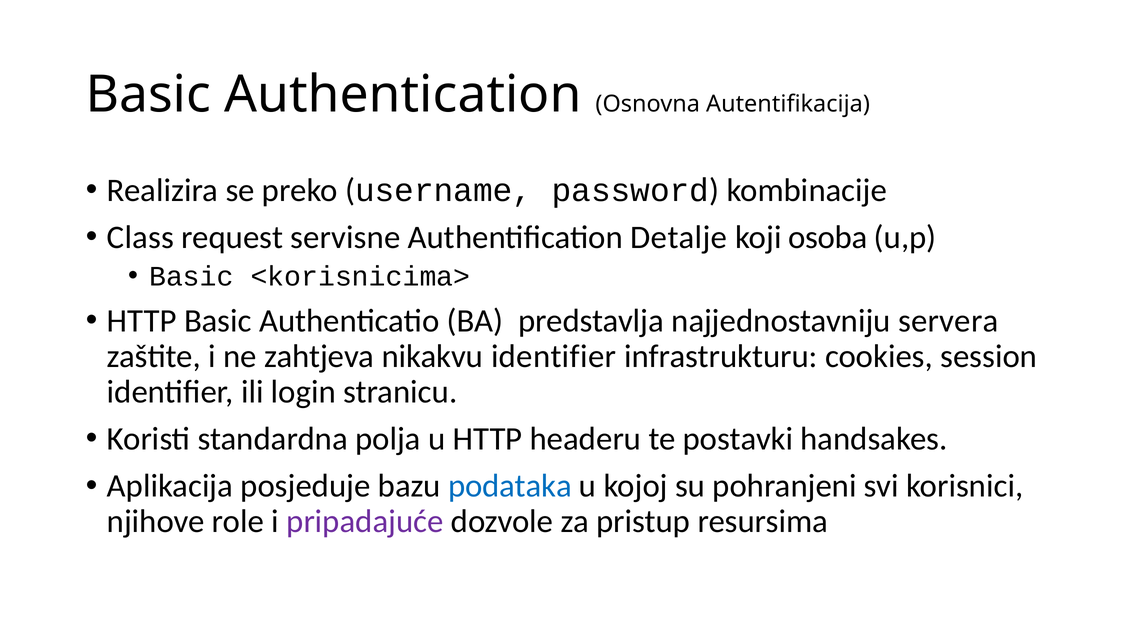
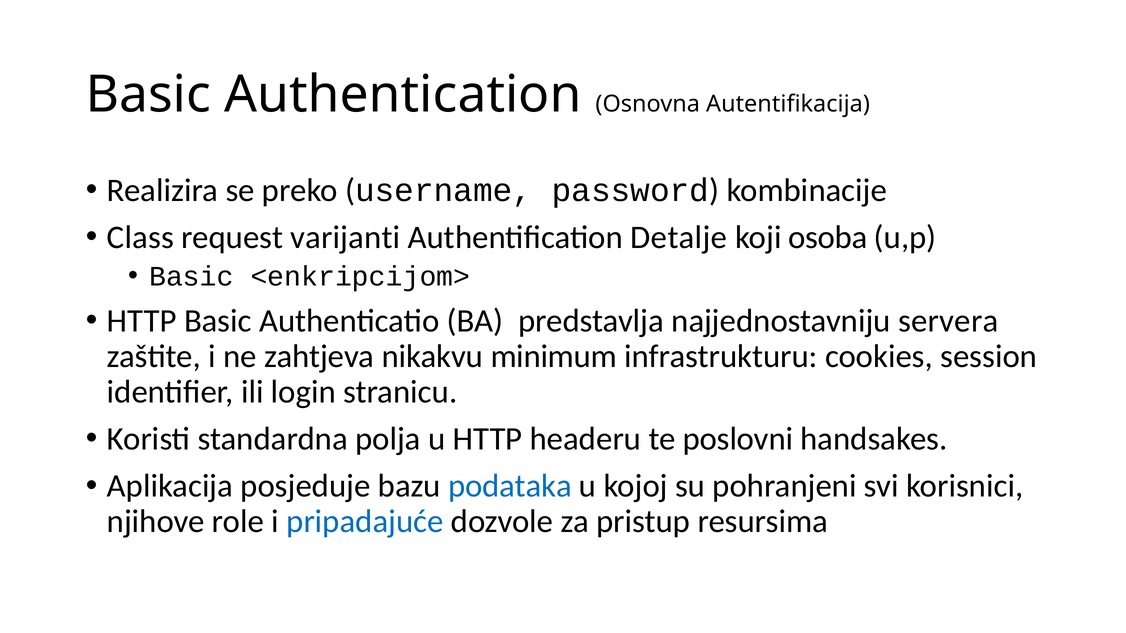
servisne: servisne -> varijanti (345, 238)
<korisnicima>: <korisnicima> -> <enkripcijom> (360, 276)
nikakvu identifier: identifier -> minimum (554, 357)
postavki: postavki -> poslovni (738, 439)
pripadajuće colour: purple -> blue (365, 522)
